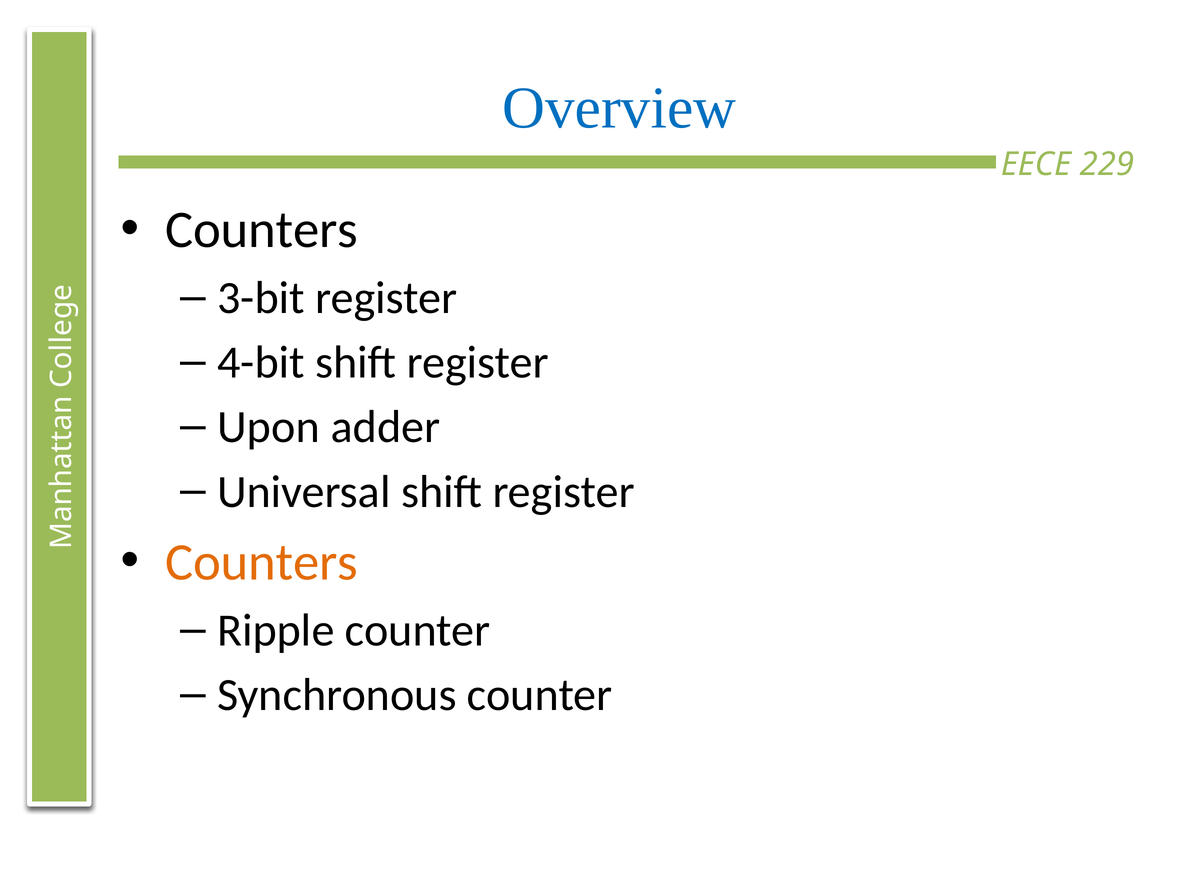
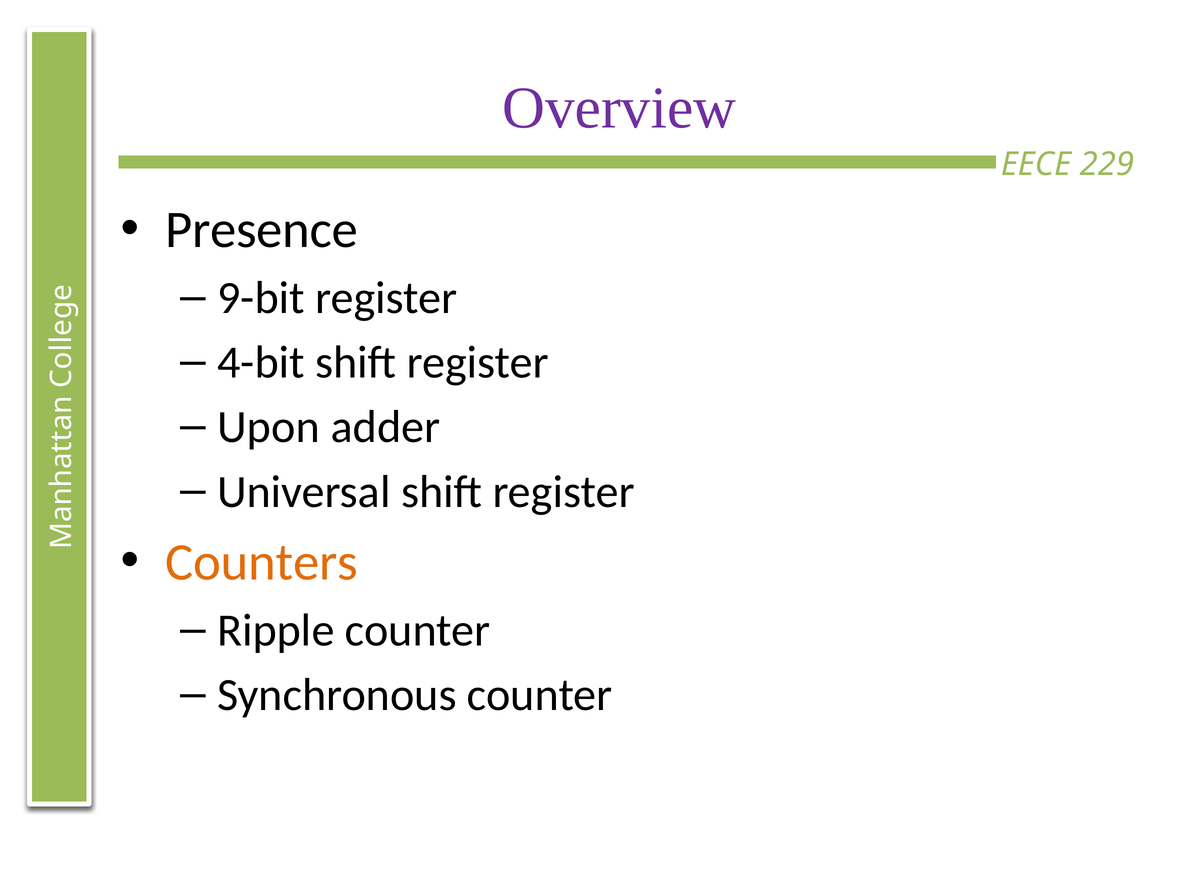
Overview colour: blue -> purple (619, 108)
Counters: Counters -> Presence (262, 230)
3-bit: 3-bit -> 9-bit (261, 298)
